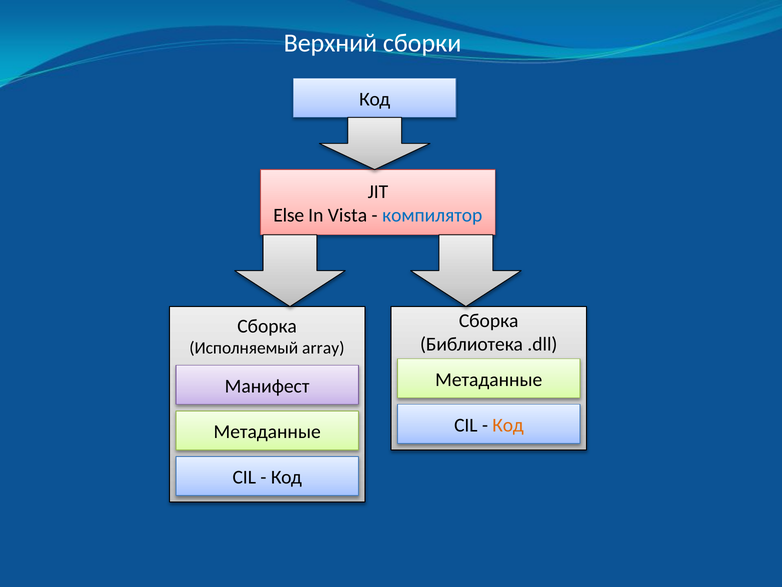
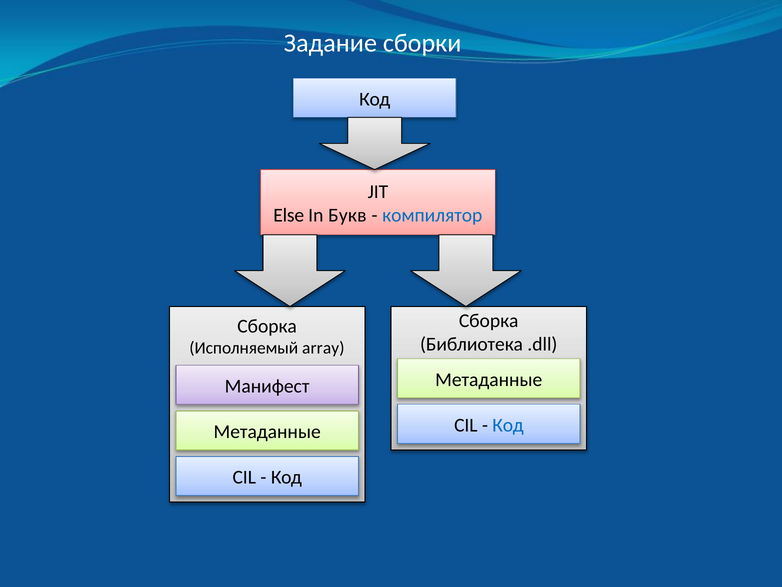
Верхний: Верхний -> Задание (330, 43)
Vista: Vista -> Букв (347, 215)
Код colour: orange -> blue (508, 425)
